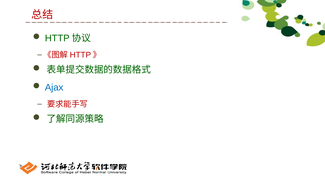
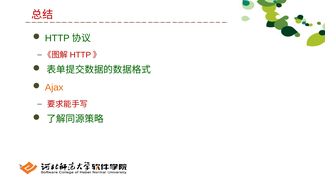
Ajax colour: blue -> orange (54, 87)
